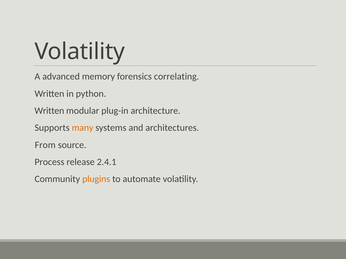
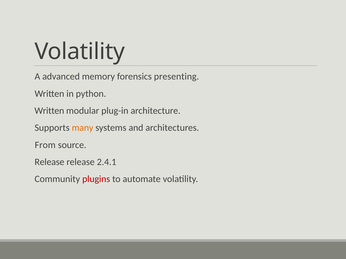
correlating: correlating -> presenting (177, 77)
Process: Process -> Release (49, 162)
plugins colour: orange -> red (96, 179)
